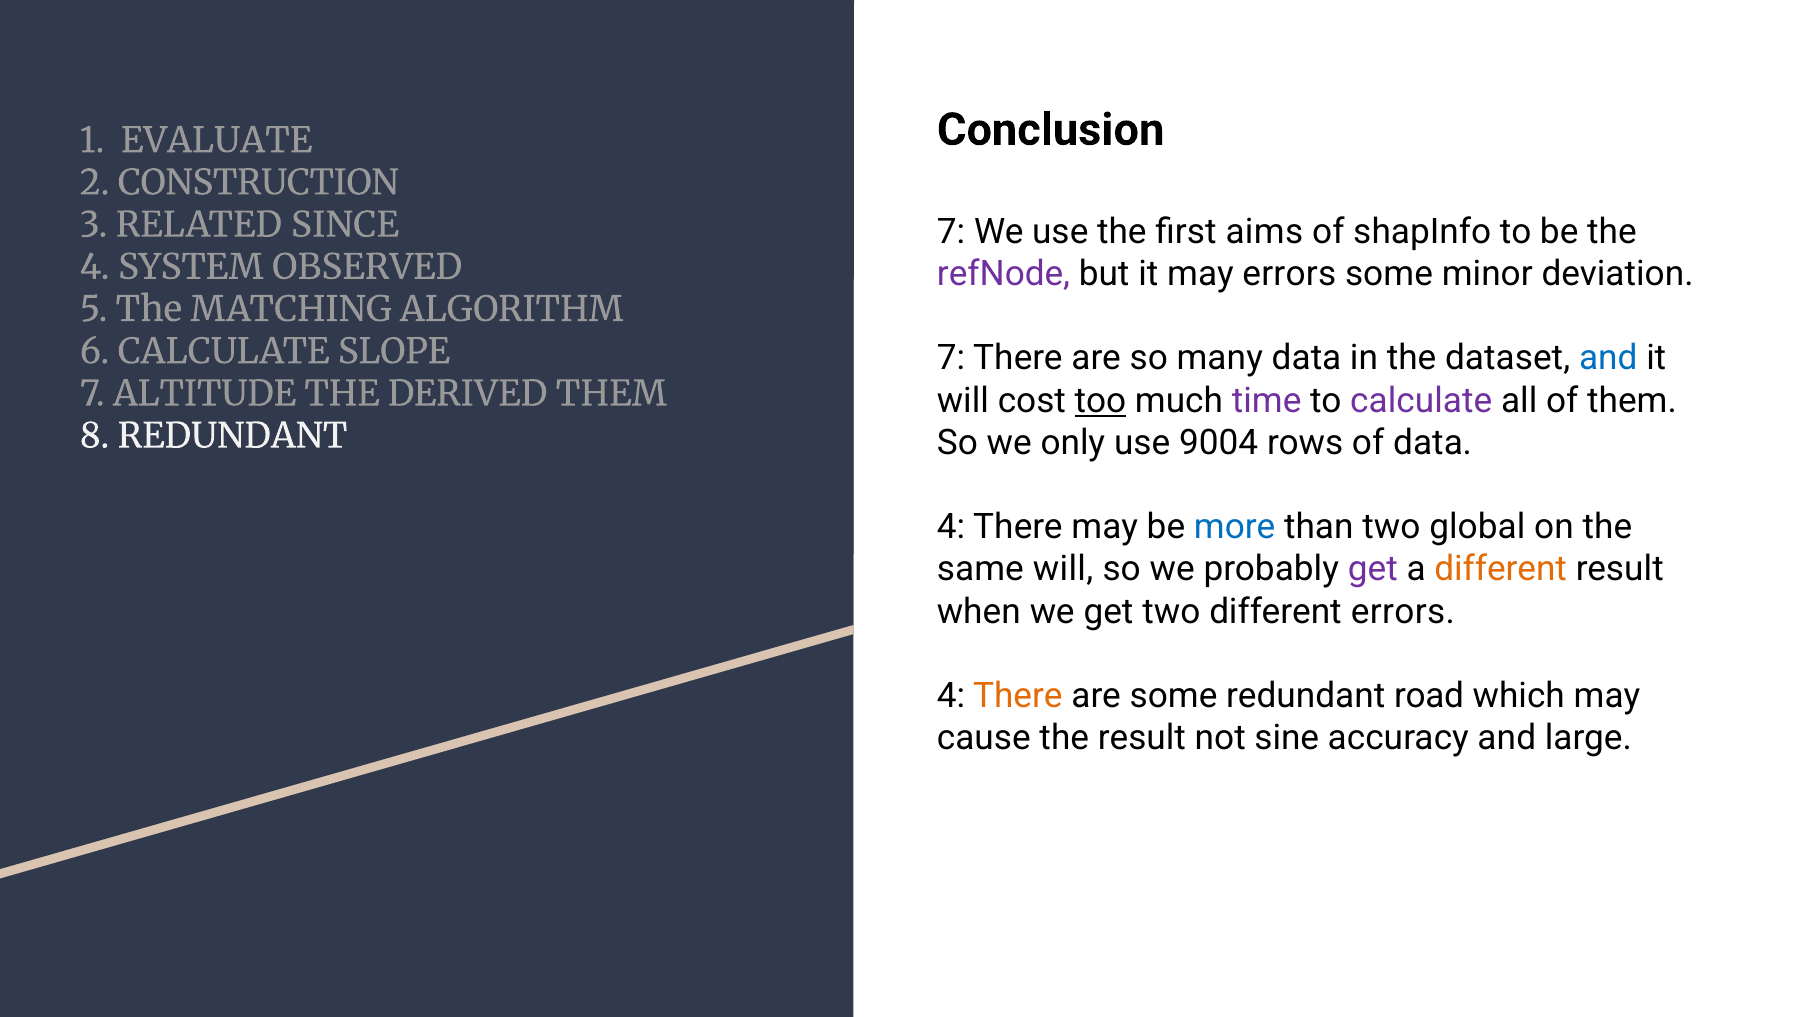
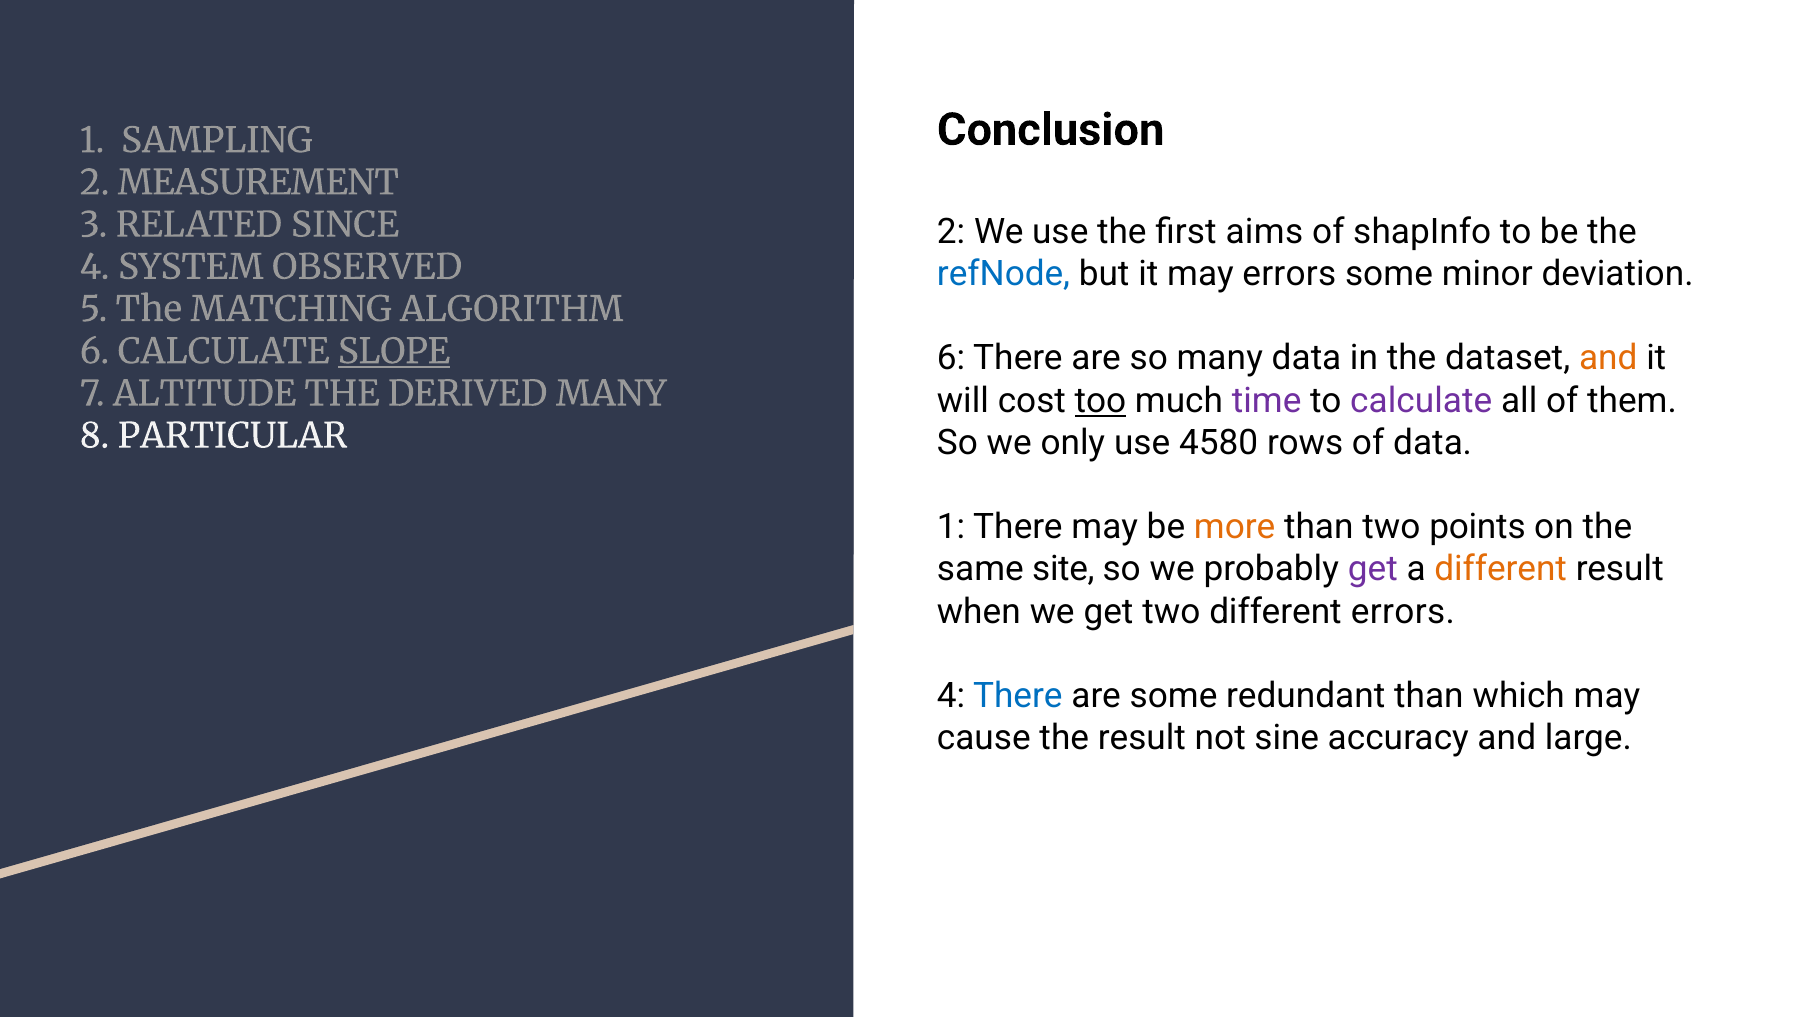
EVALUATE: EVALUATE -> SAMPLING (217, 141)
CONSTRUCTION: CONSTRUCTION -> MEASUREMENT (258, 183)
7: 7 -> 2 (951, 232)
refNode colour: purple -> blue (1004, 274)
7: 7 -> 6 (951, 358)
and colour: blue -> orange (1608, 358)
SLOPE underline: none -> present (394, 352)
DERIVED THEM: THEM -> MANY (611, 394)
9004: 9004 -> 4580 (1219, 443)
8 REDUNDANT: REDUNDANT -> PARTICULAR (233, 436)
4: 4 -> 1 (951, 527)
more colour: blue -> orange (1235, 527)
global: global -> points (1477, 527)
same will: will -> site (1063, 570)
There colour: orange -> blue (1018, 696)
redundant road: road -> than (1429, 696)
